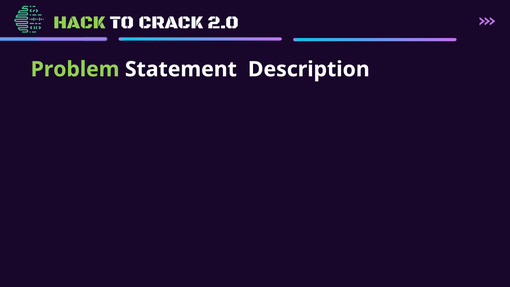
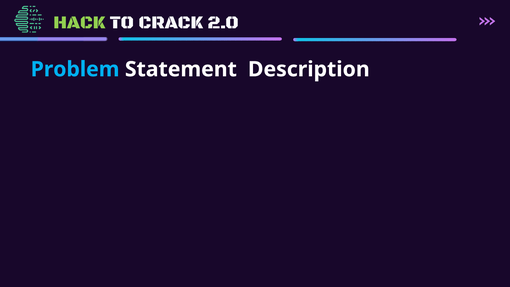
Problem colour: light green -> light blue (75, 69)
